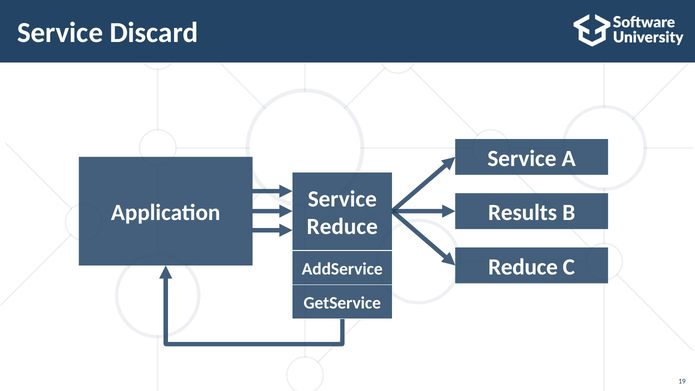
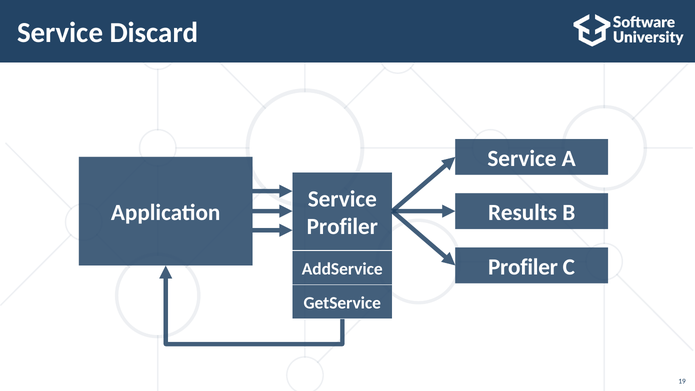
Reduce: Reduce -> Profiler (342, 227)
Reduce: Reduce -> Profiler (523, 267)
